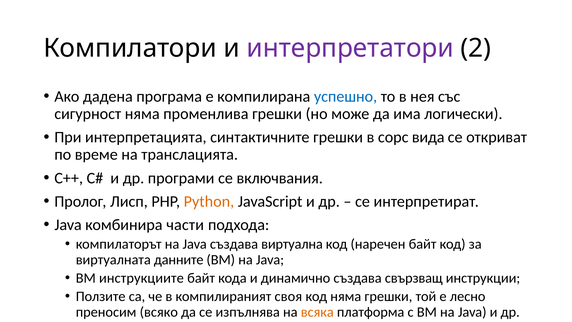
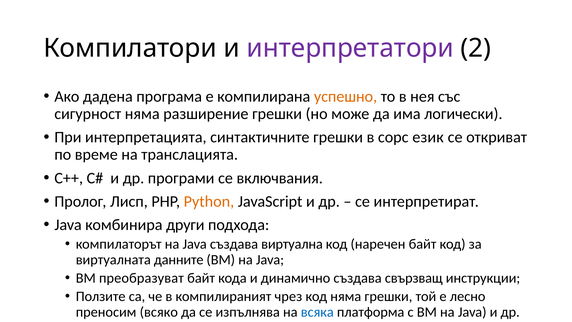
успешно colour: blue -> orange (346, 96)
променлива: променлива -> разширение (206, 114)
вида: вида -> език (428, 137)
части: части -> други (185, 225)
инструкциите: инструкциите -> преобразуват (141, 278)
своя: своя -> чрез (288, 296)
всяка colour: orange -> blue (317, 312)
